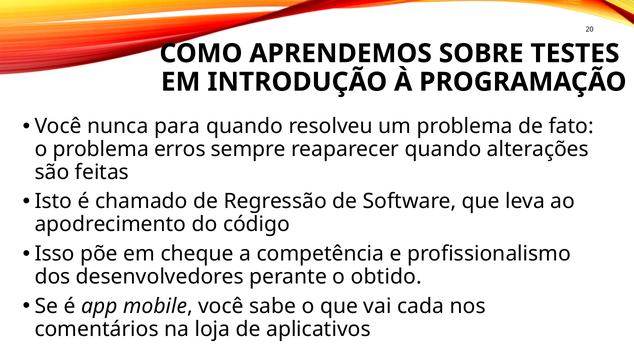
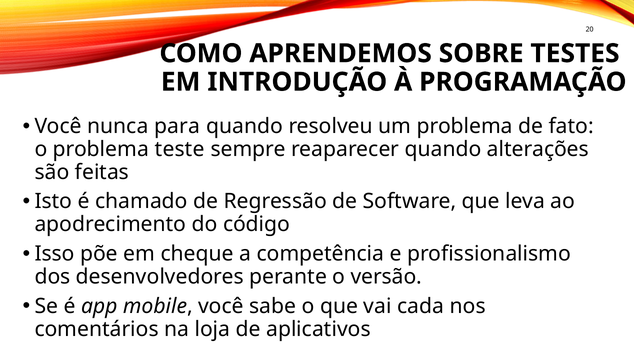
erros: erros -> teste (180, 149)
obtido: obtido -> versão (386, 276)
